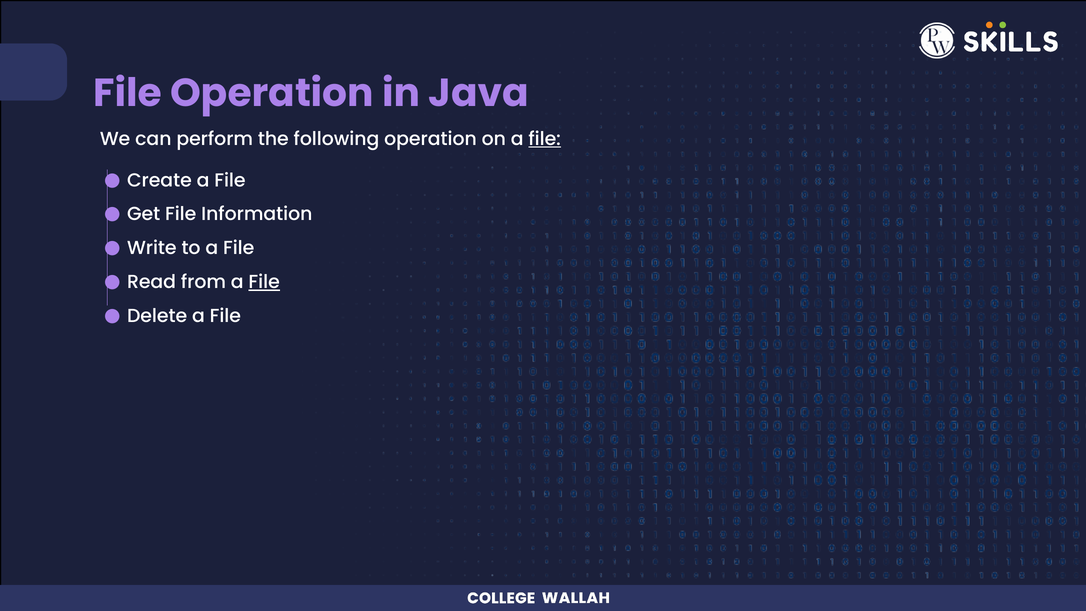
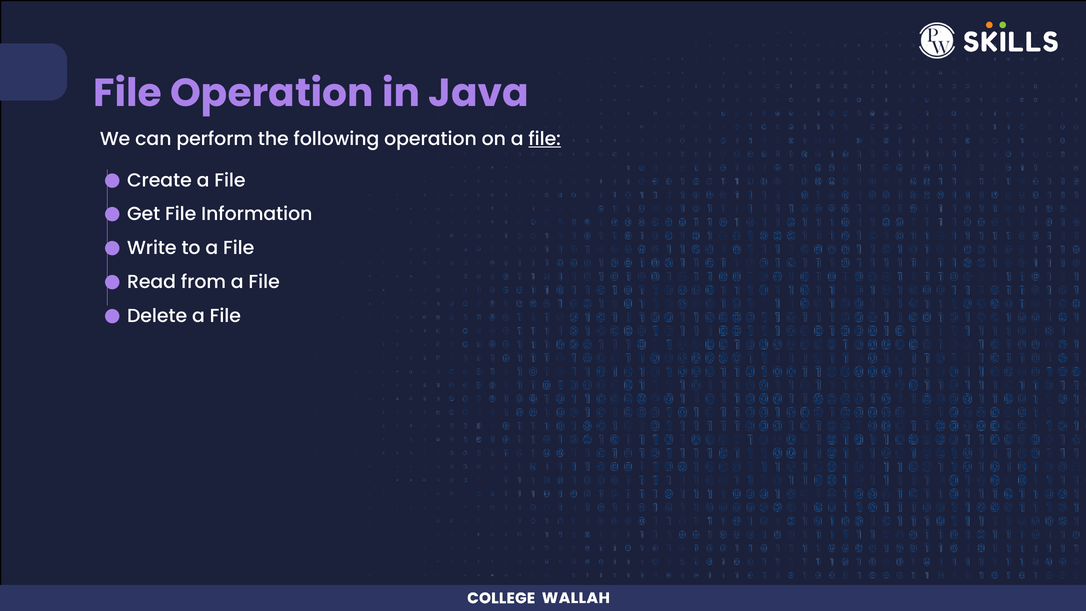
File underline: present -> none (264, 282)
